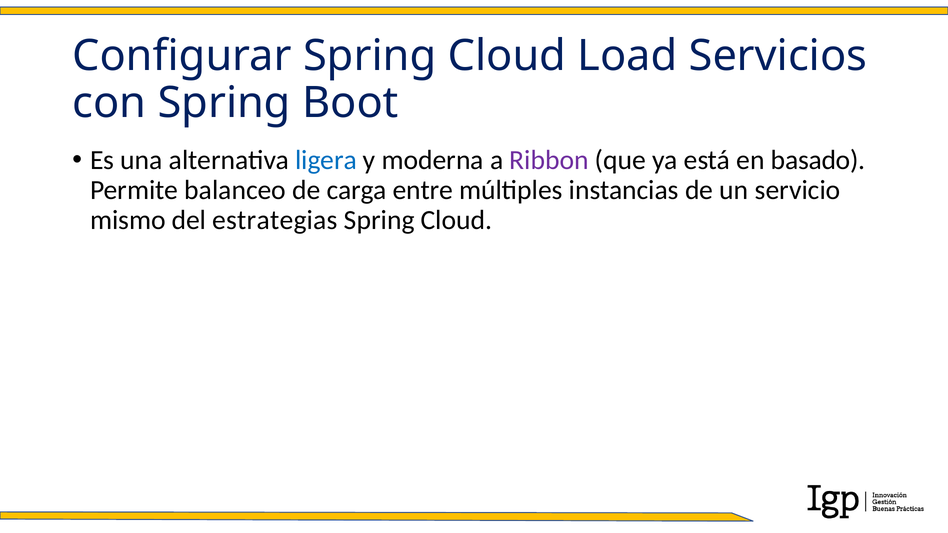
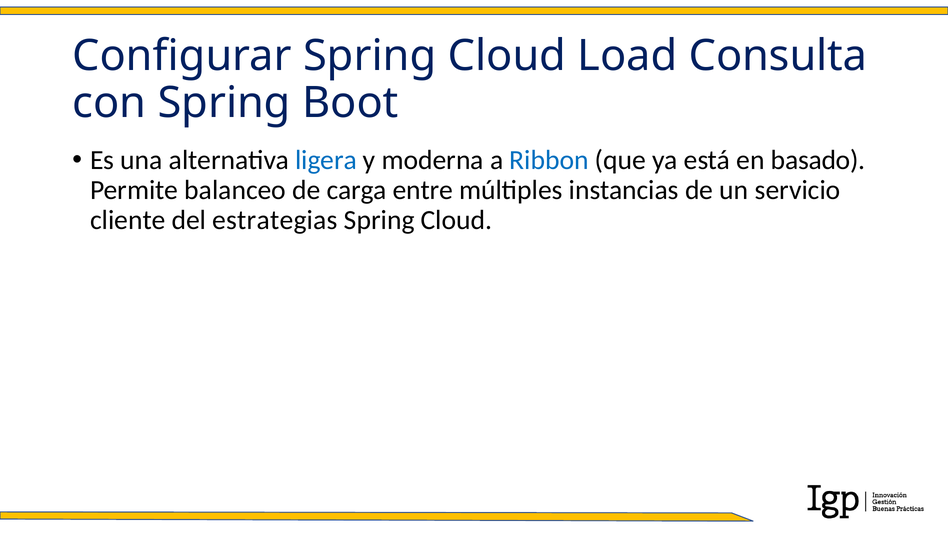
Servicios: Servicios -> Consulta (778, 56)
Ribbon colour: purple -> blue (549, 160)
mismo: mismo -> cliente (128, 220)
